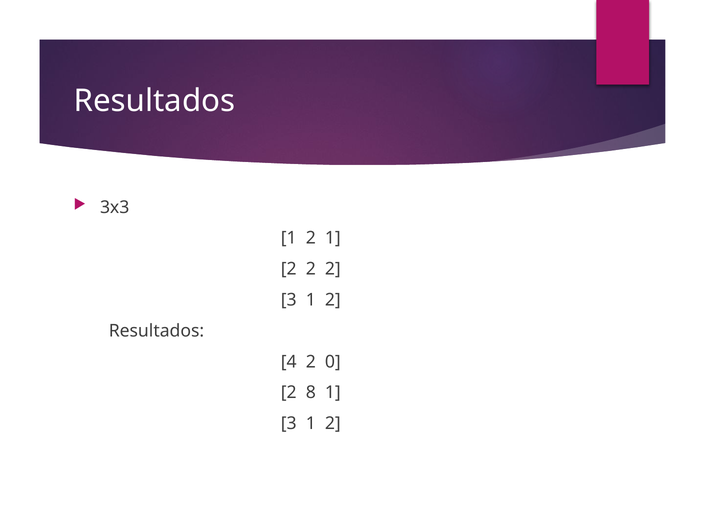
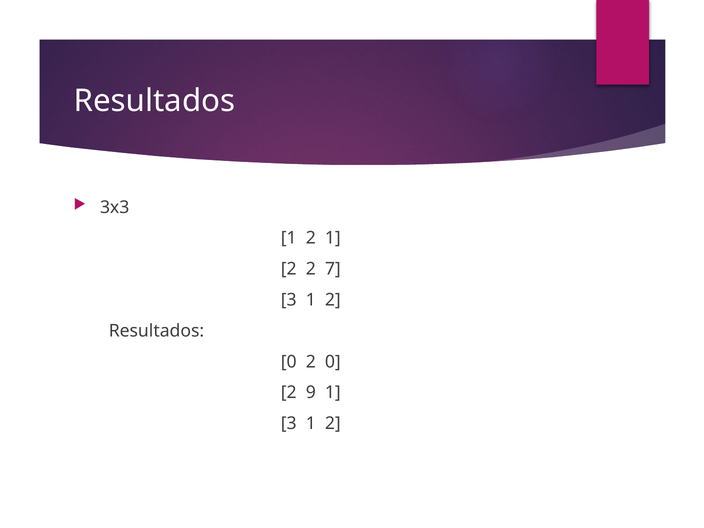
2 2 2: 2 -> 7 (333, 269)
4: 4 -> 0 (289, 362)
8: 8 -> 9 (311, 393)
